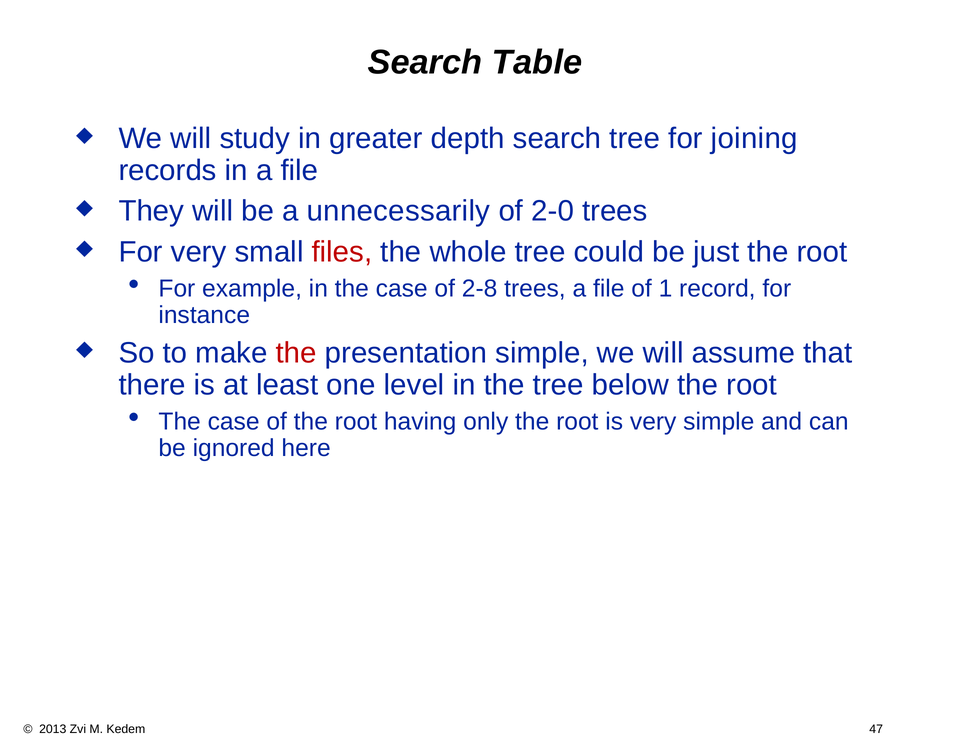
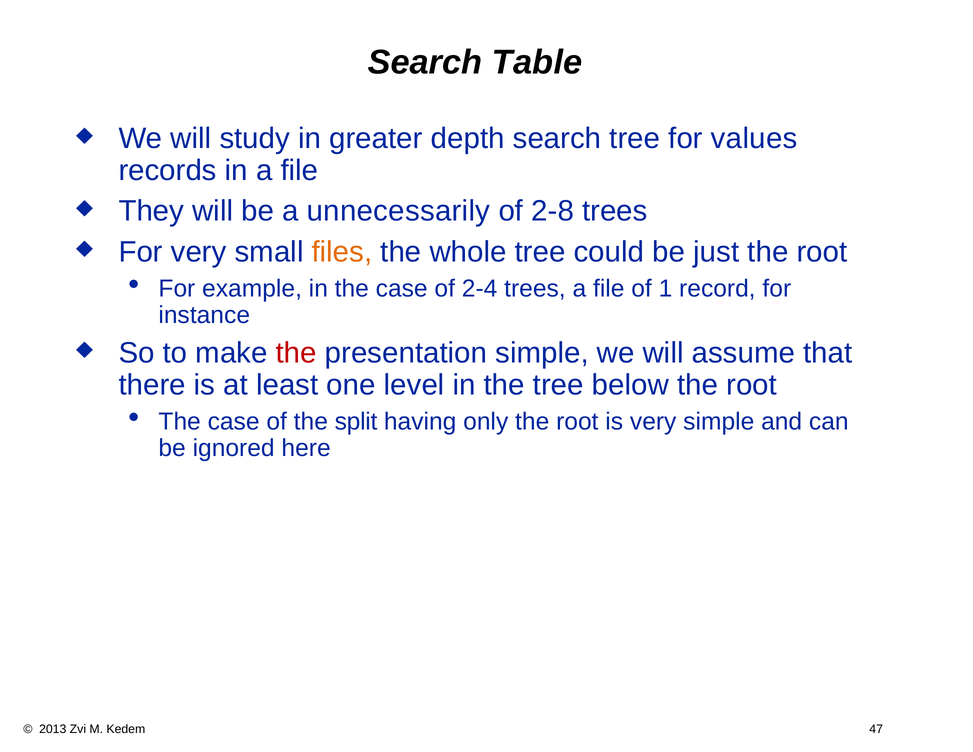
joining: joining -> values (754, 139)
2-0: 2-0 -> 2-8 (553, 211)
files colour: red -> orange (342, 252)
2-8: 2-8 -> 2-4 (480, 288)
of the root: root -> split (356, 421)
